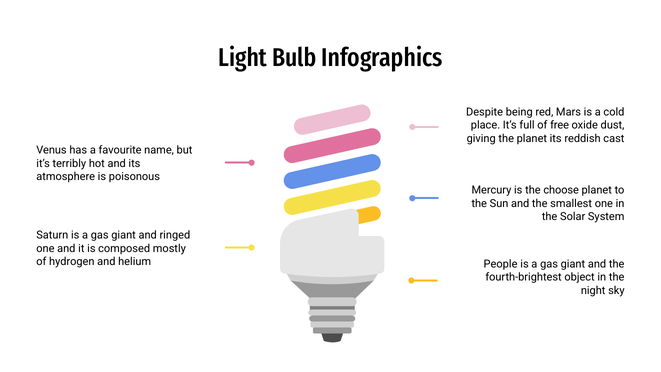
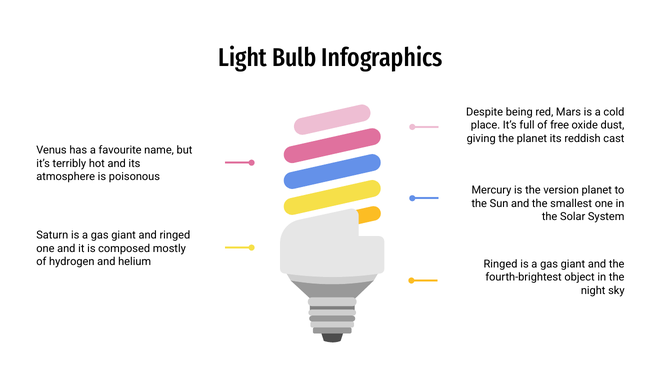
choose: choose -> version (561, 190)
People: People -> Ringed (501, 264)
